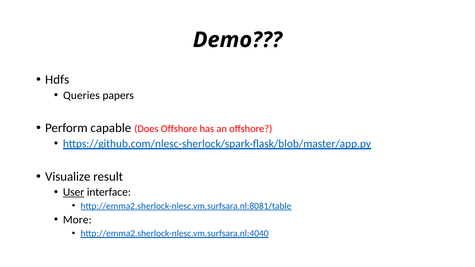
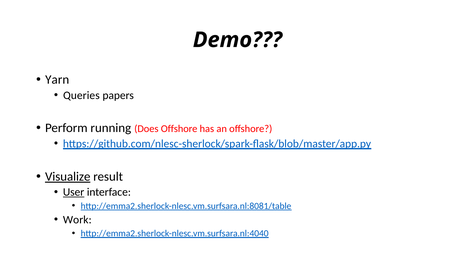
Hdfs: Hdfs -> Yarn (57, 80)
capable: capable -> running (111, 128)
Visualize underline: none -> present (68, 177)
More: More -> Work (77, 220)
